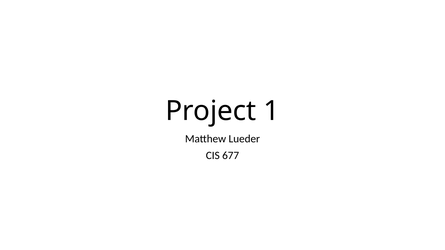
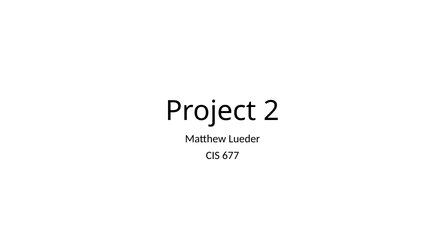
1: 1 -> 2 (272, 111)
